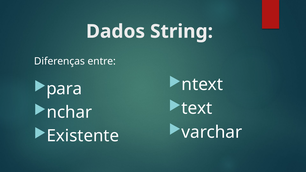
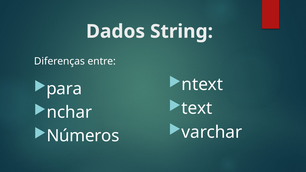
Existente: Existente -> Números (83, 136)
